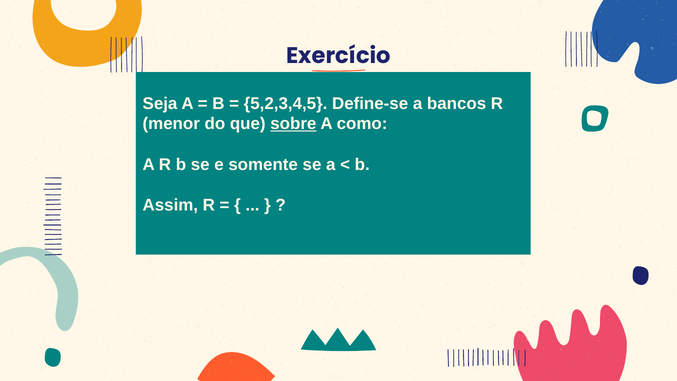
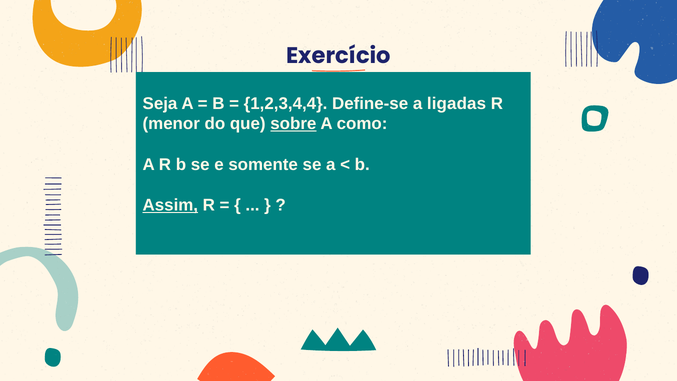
5,2,3,4,5: 5,2,3,4,5 -> 1,2,3,4,4 (286, 103)
bancos: bancos -> ligadas (457, 103)
Assim underline: none -> present (170, 205)
